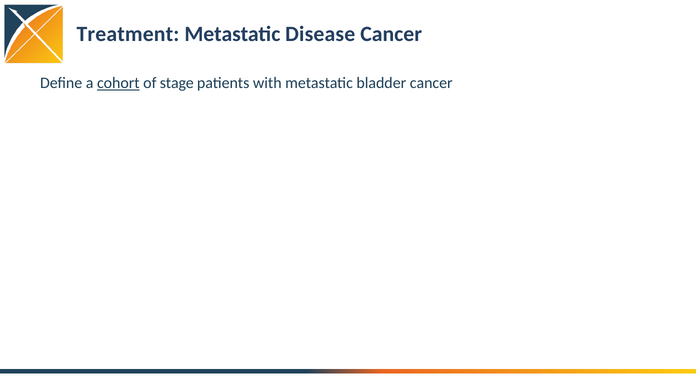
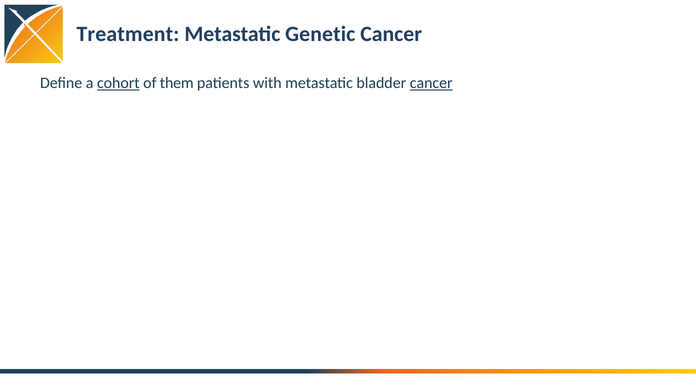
Disease: Disease -> Genetic (320, 34)
stage: stage -> them (177, 83)
cancer underline: none -> present (431, 83)
